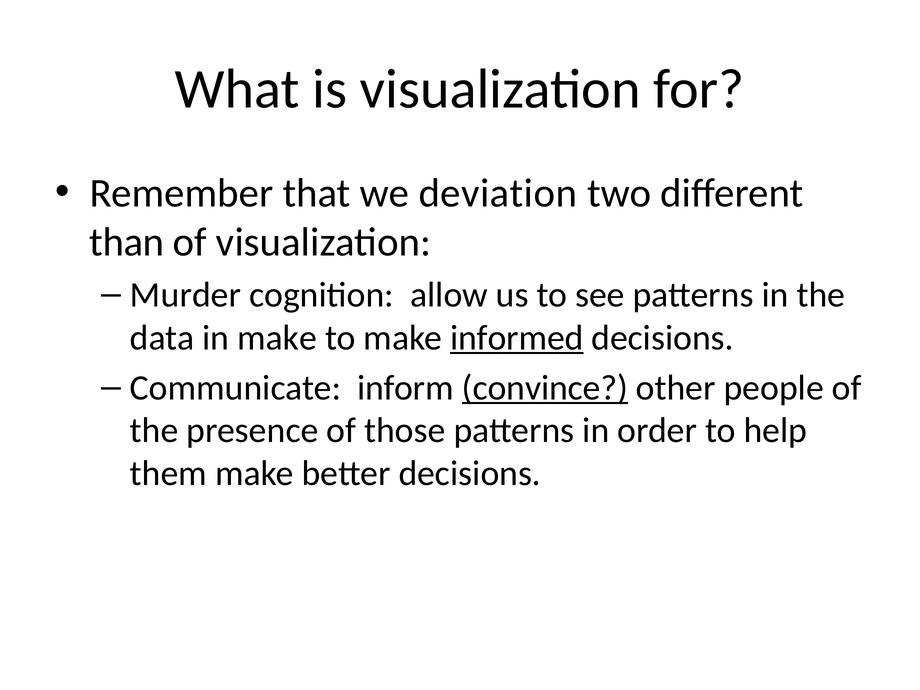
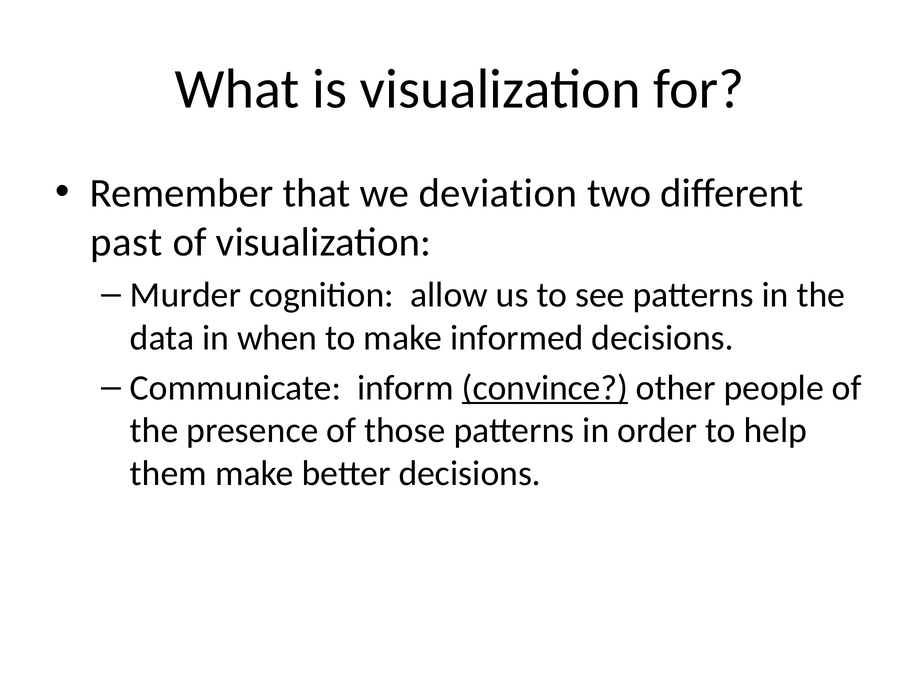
than: than -> past (126, 242)
in make: make -> when (277, 338)
informed underline: present -> none (517, 338)
